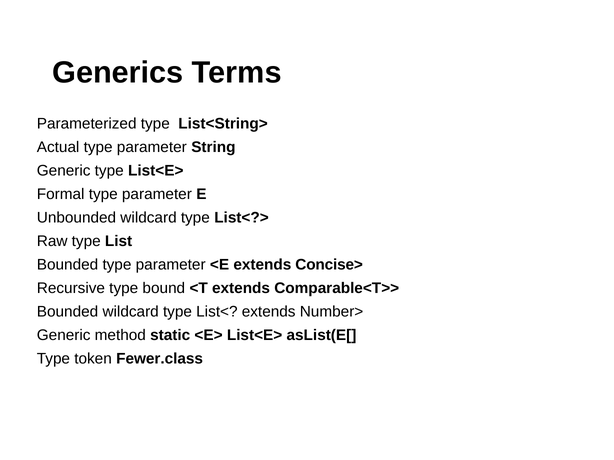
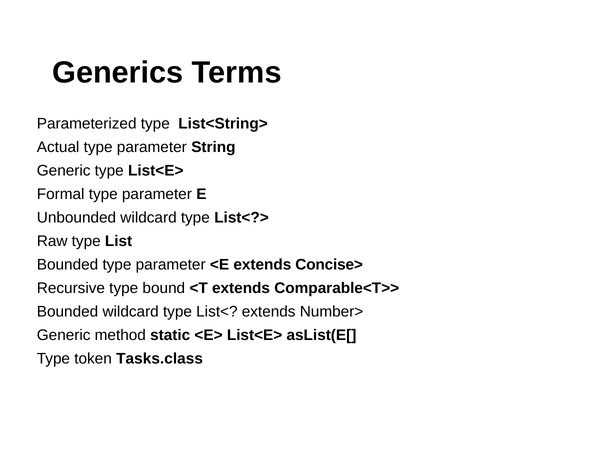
Fewer.class: Fewer.class -> Tasks.class (160, 359)
